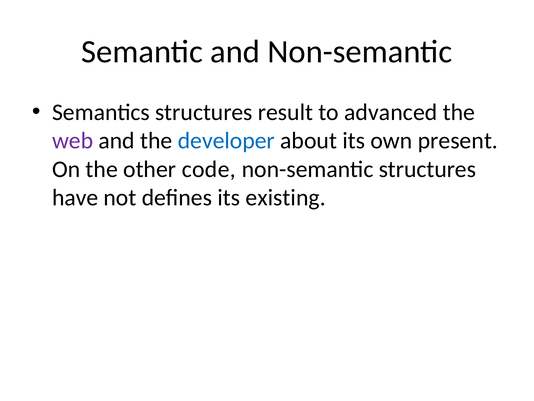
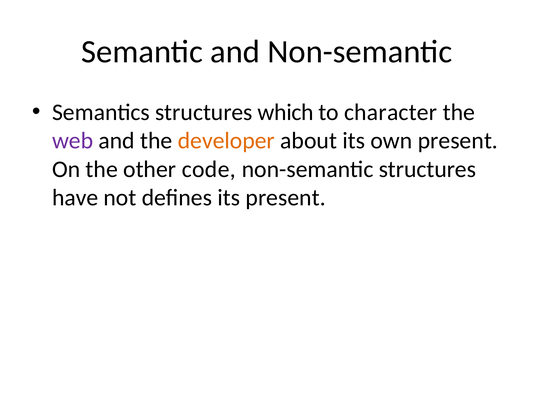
result: result -> which (286, 112)
advanced: advanced -> character (391, 112)
developer colour: blue -> orange (226, 141)
its existing: existing -> present (286, 197)
